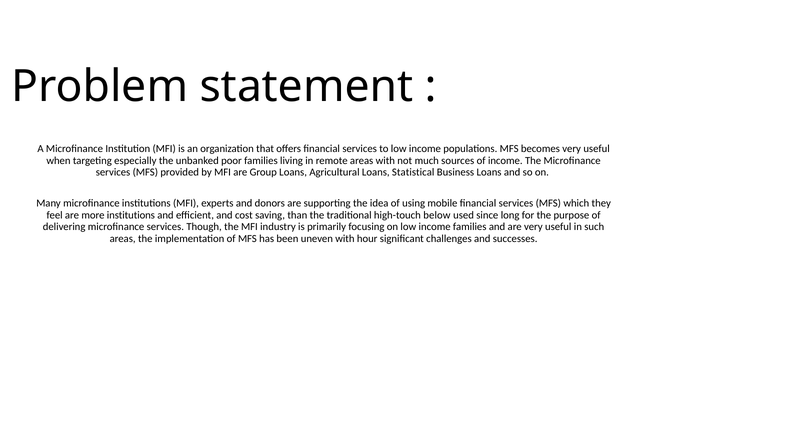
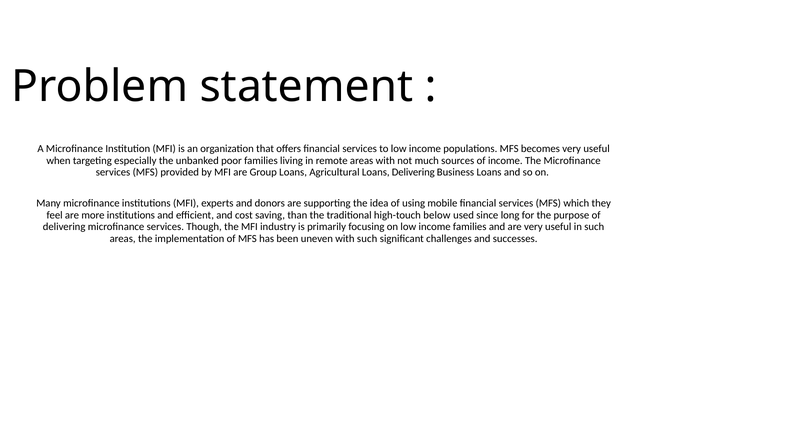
Loans Statistical: Statistical -> Delivering (413, 172)
with hour: hour -> such (367, 239)
